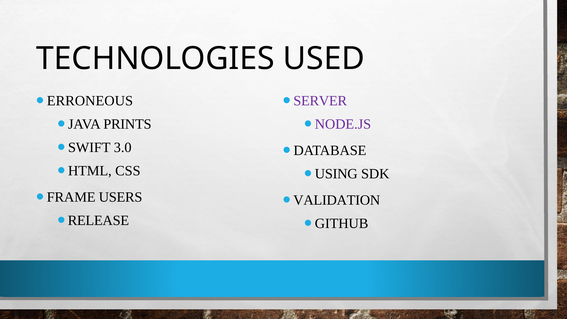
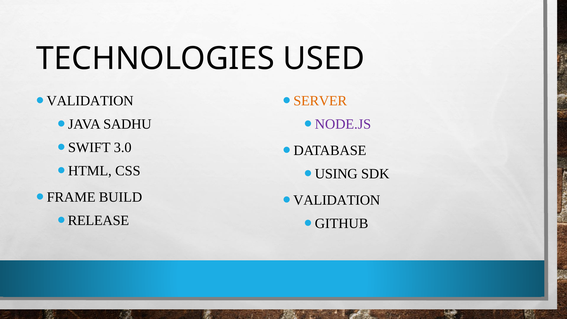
ERRONEOUS: ERRONEOUS -> VALIDATION (90, 101)
SERVER colour: purple -> orange (320, 101)
PRINTS: PRINTS -> SADHU (127, 124)
USERS: USERS -> BUILD (121, 197)
